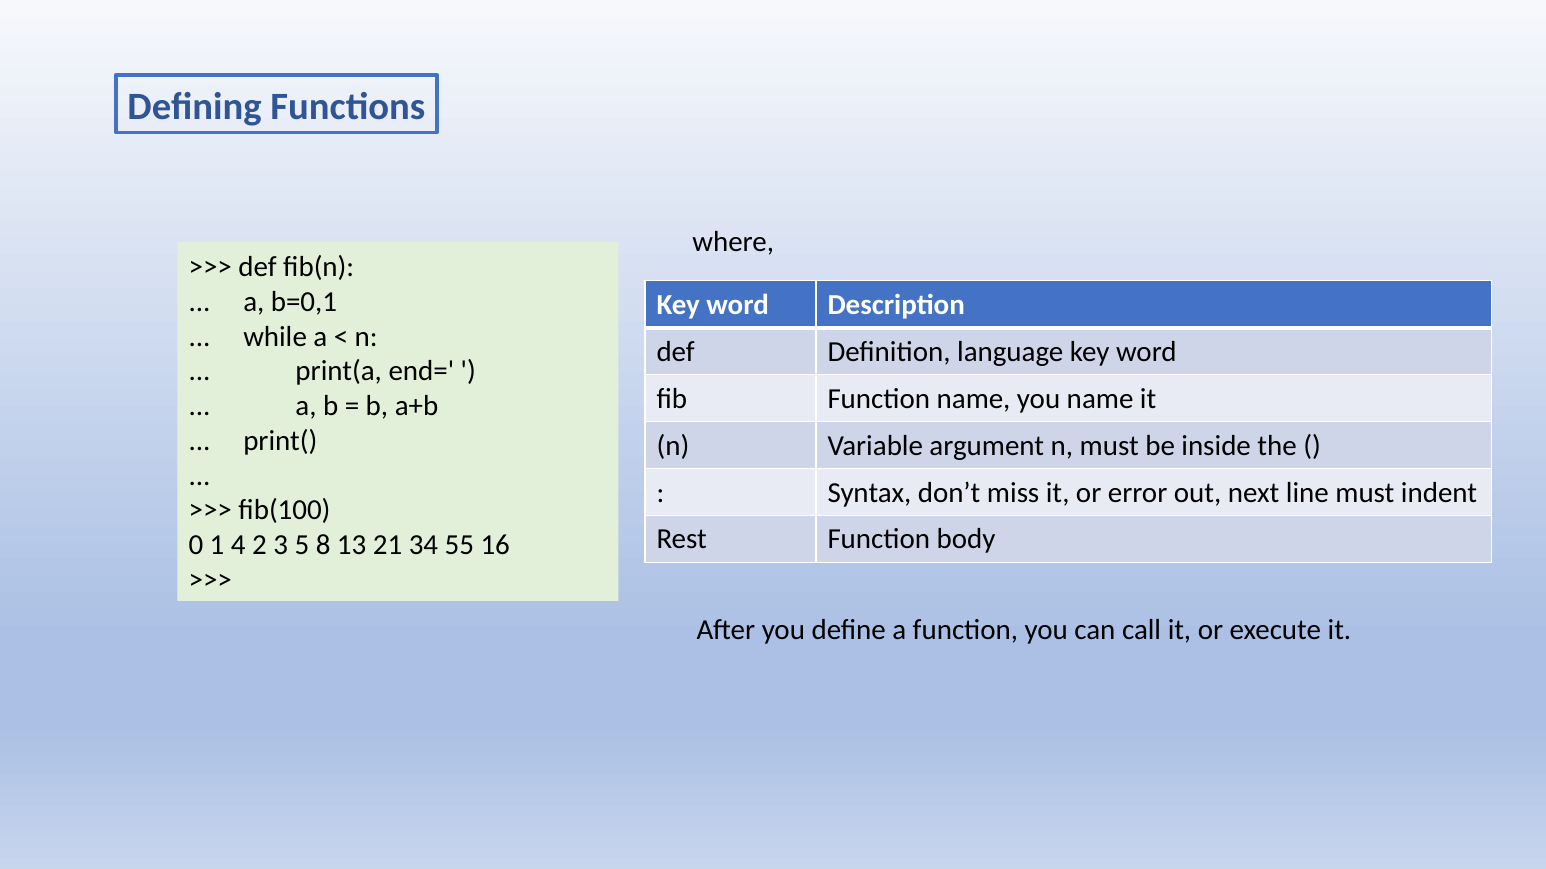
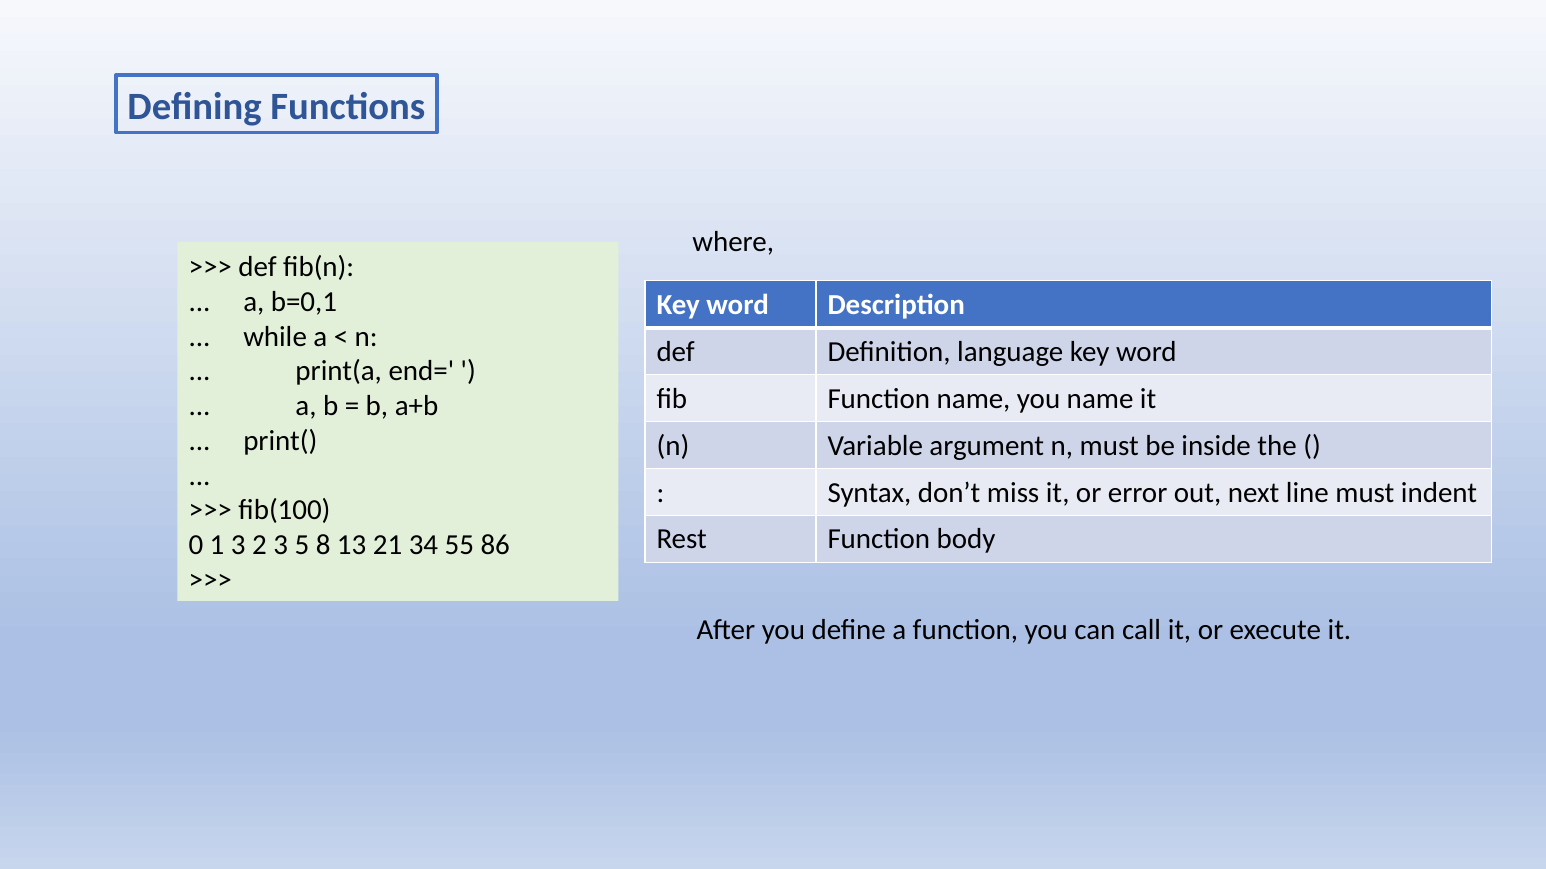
1 4: 4 -> 3 (238, 546)
16: 16 -> 86 (495, 546)
